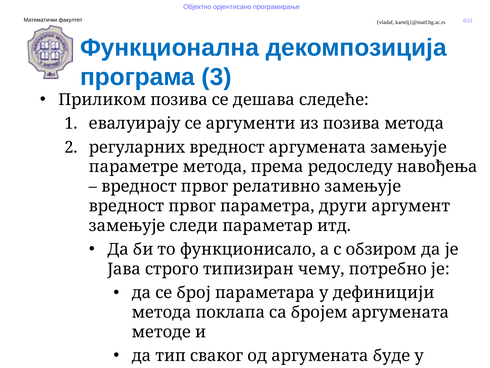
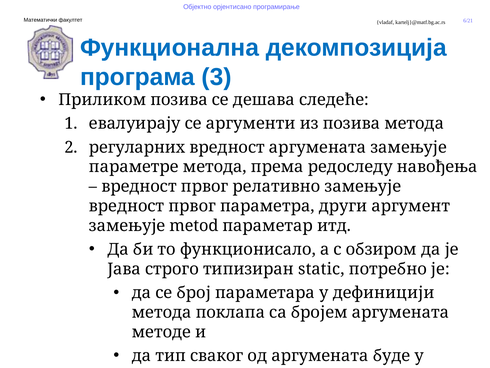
следи: следи -> metod (194, 225)
чему: чему -> static (321, 269)
